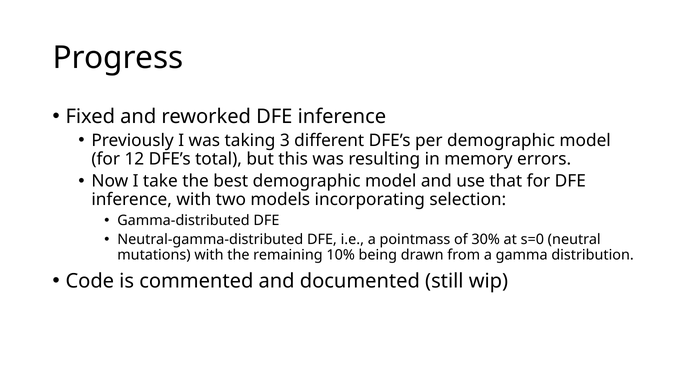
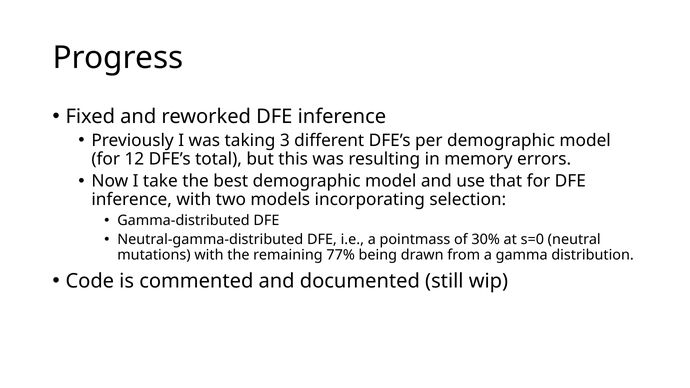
10%: 10% -> 77% (341, 255)
